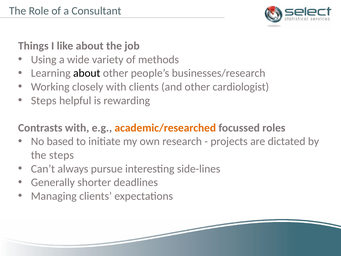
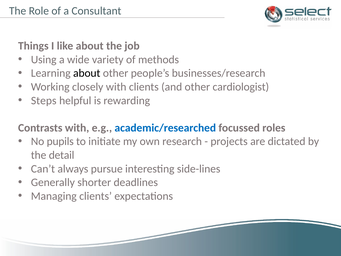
academic/researched colour: orange -> blue (165, 128)
based: based -> pupils (60, 141)
the steps: steps -> detail (62, 155)
